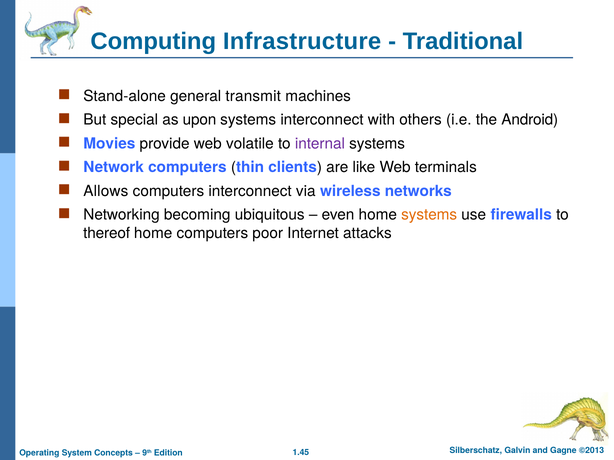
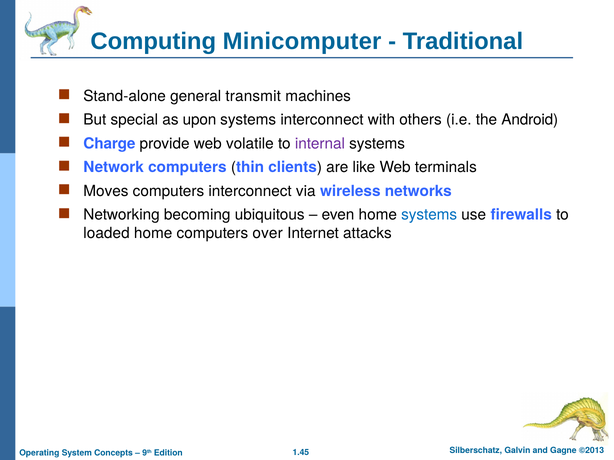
Infrastructure: Infrastructure -> Minicomputer (302, 42)
Movies: Movies -> Charge (109, 144)
Allows: Allows -> Moves (106, 191)
systems colour: orange -> blue (429, 215)
thereof: thereof -> loaded (107, 234)
poor: poor -> over (268, 234)
